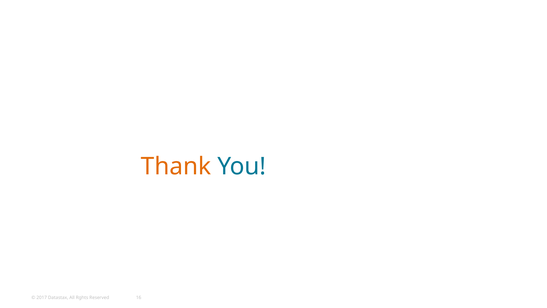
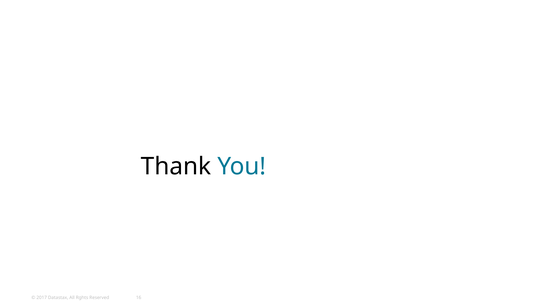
Thank colour: orange -> black (176, 166)
